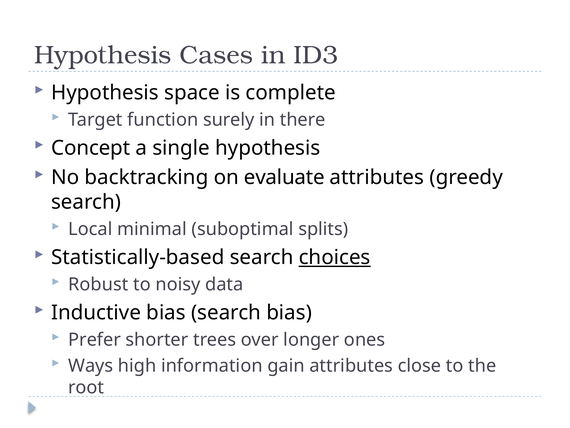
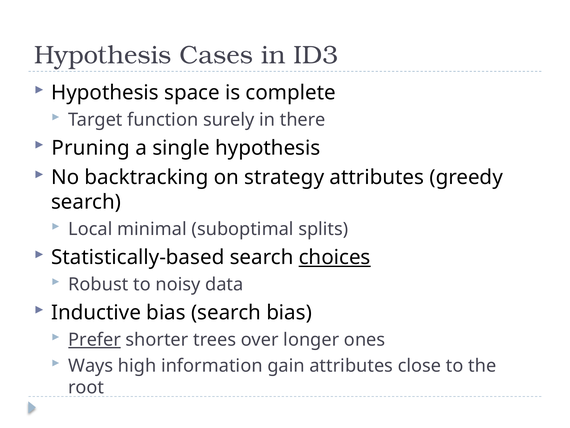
Concept: Concept -> Pruning (91, 148)
evaluate: evaluate -> strategy (284, 177)
Prefer underline: none -> present (95, 339)
